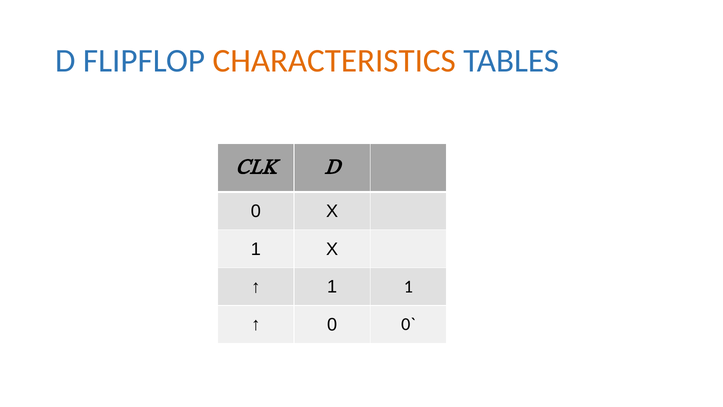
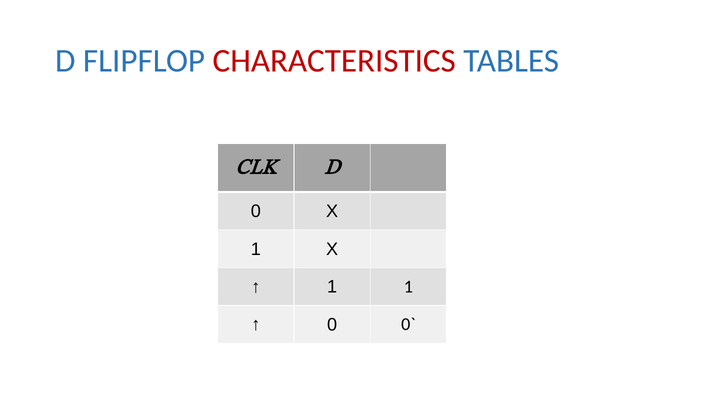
CHARACTERISTICS colour: orange -> red (334, 61)
